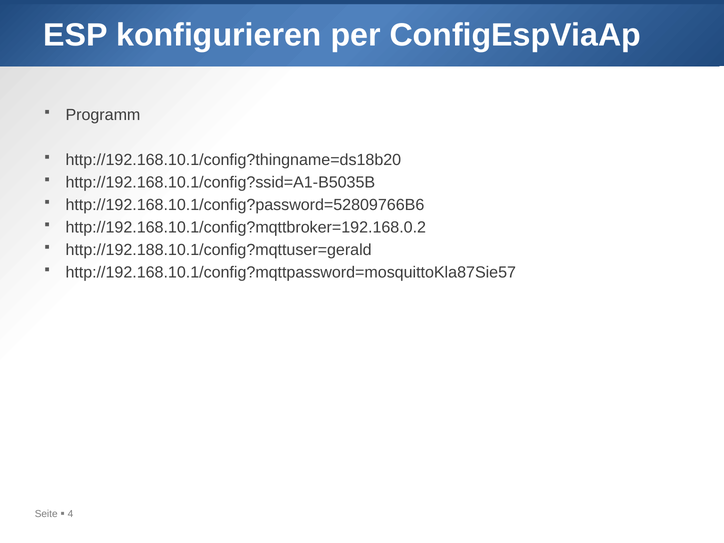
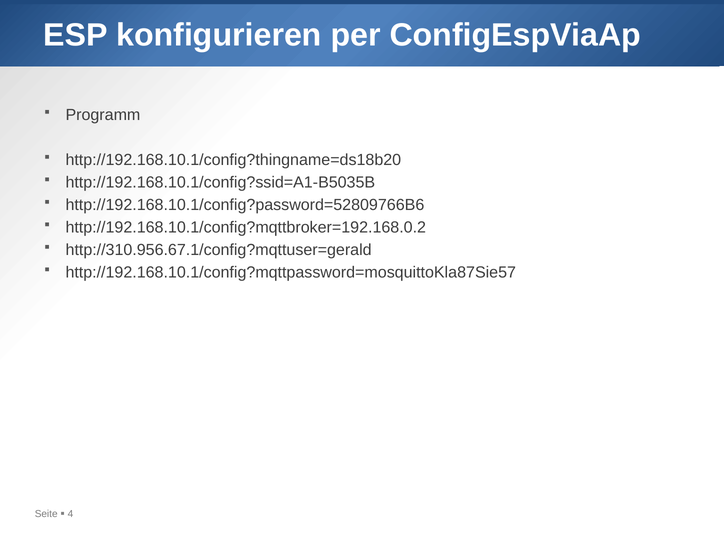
http://192.188.10.1/config?mqttuser=gerald: http://192.188.10.1/config?mqttuser=gerald -> http://310.956.67.1/config?mqttuser=gerald (219, 250)
